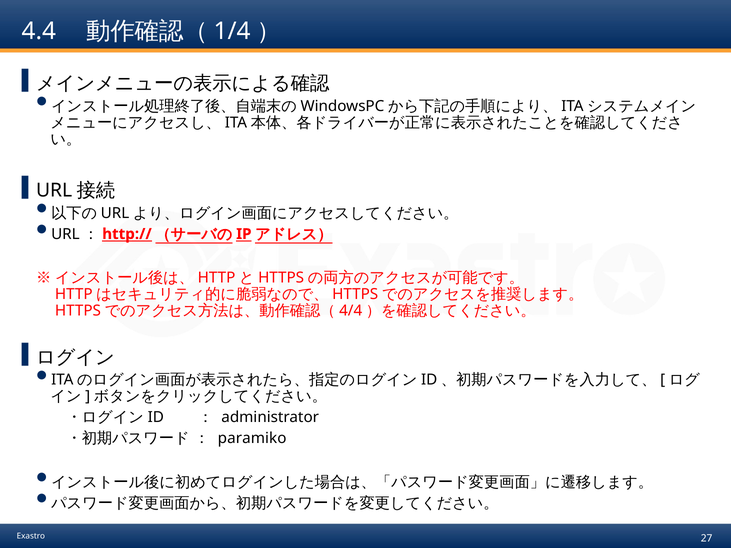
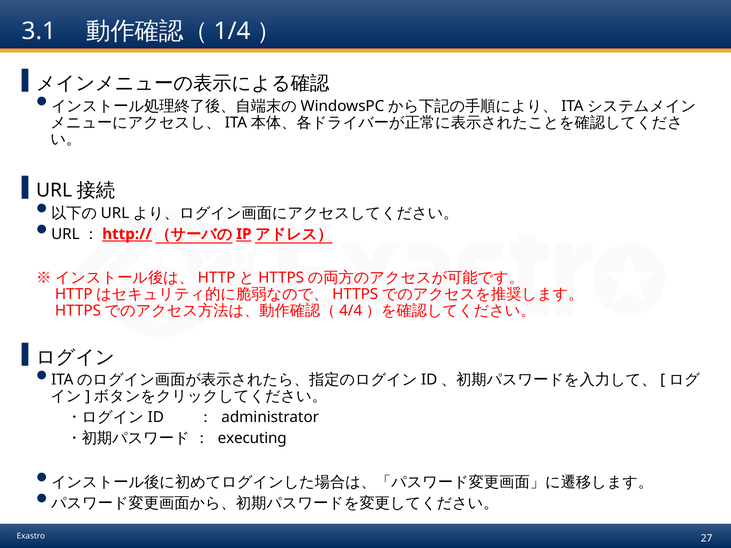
4.4: 4.4 -> 3.1 (39, 31)
paramiko: paramiko -> executing (252, 439)
